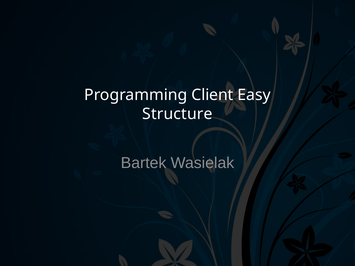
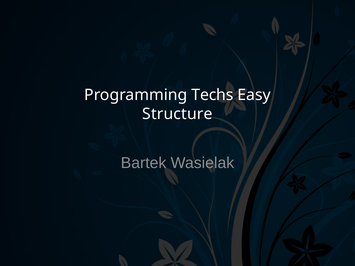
Client: Client -> Techs (212, 95)
